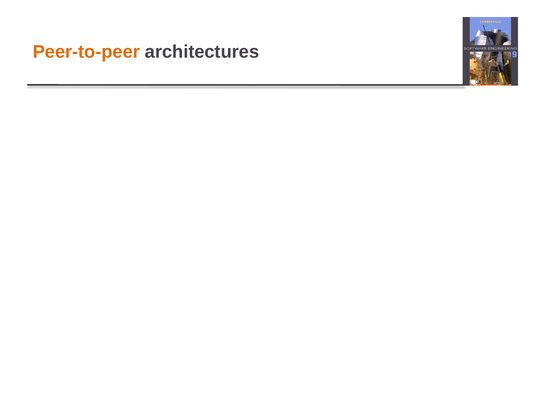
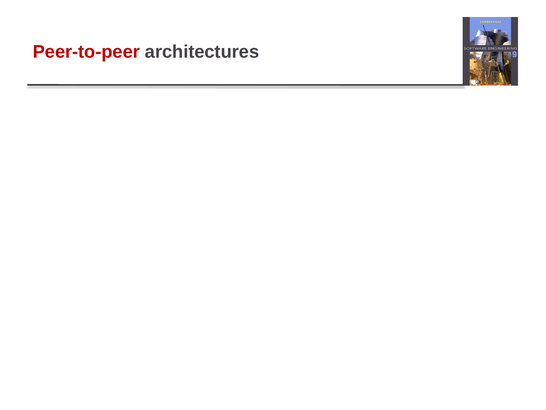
Peer-to-peer colour: orange -> red (86, 52)
